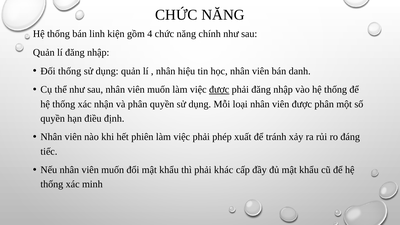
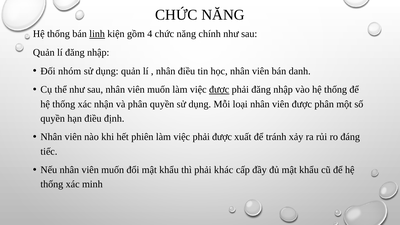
linh underline: none -> present (97, 34)
Đối thống: thống -> nhóm (70, 71)
nhân hiệu: hiệu -> điều (187, 71)
phải phép: phép -> được (222, 137)
